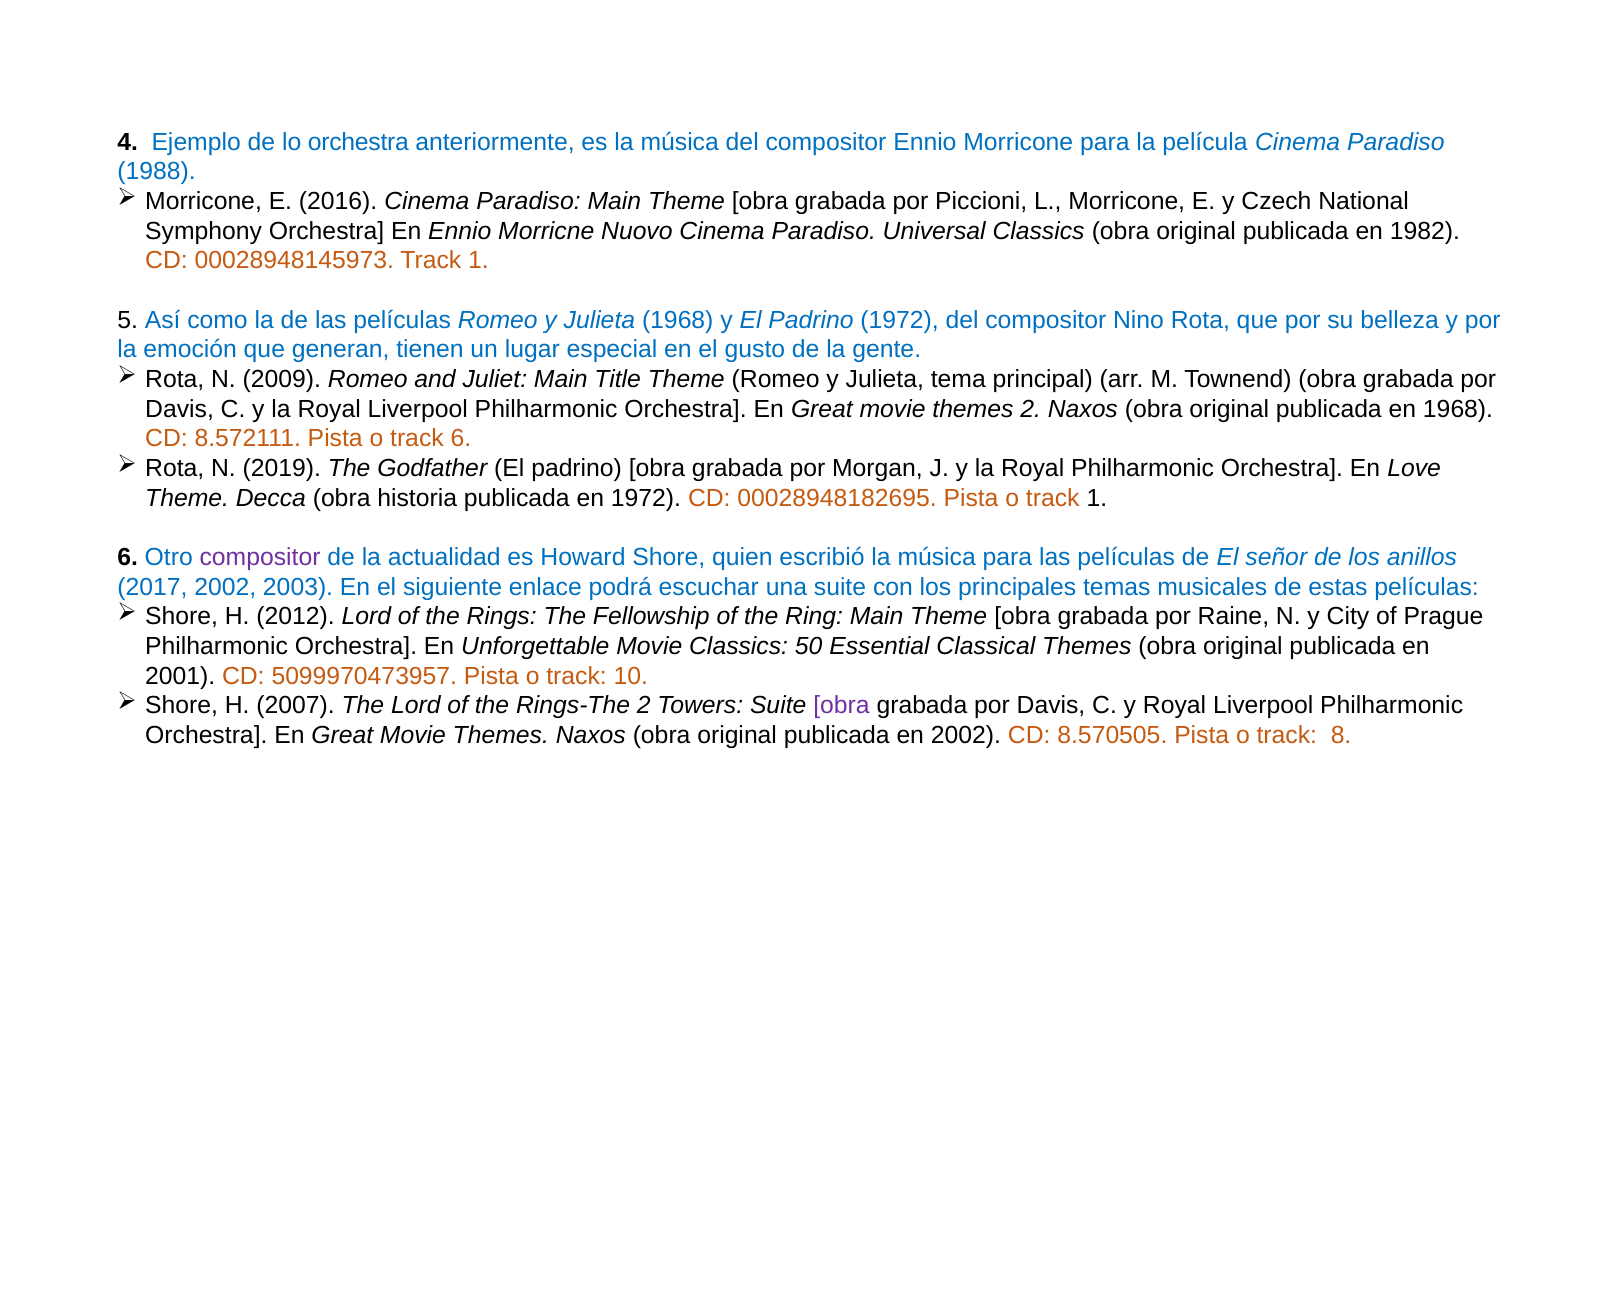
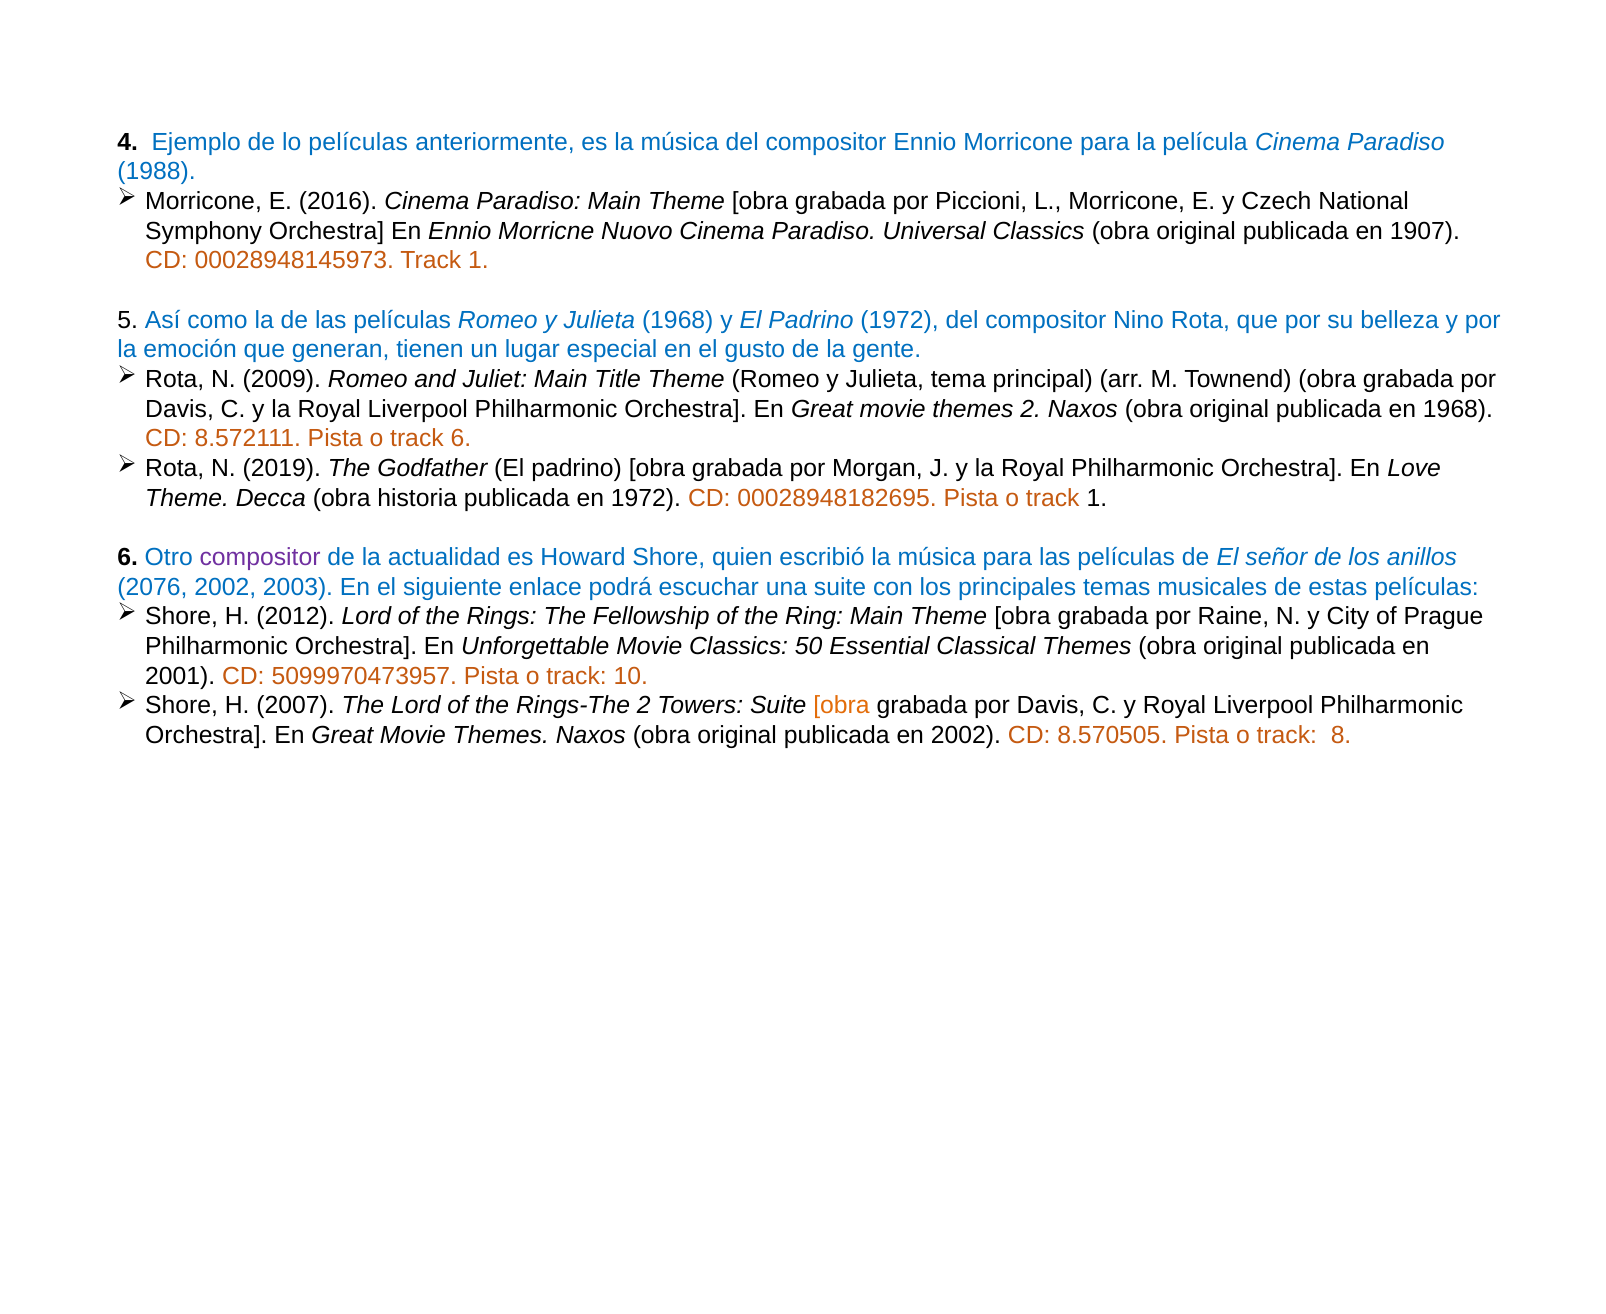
lo orchestra: orchestra -> películas (358, 142)
1982: 1982 -> 1907 (1425, 231)
2017: 2017 -> 2076 (152, 587)
obra colour: purple -> orange (842, 706)
